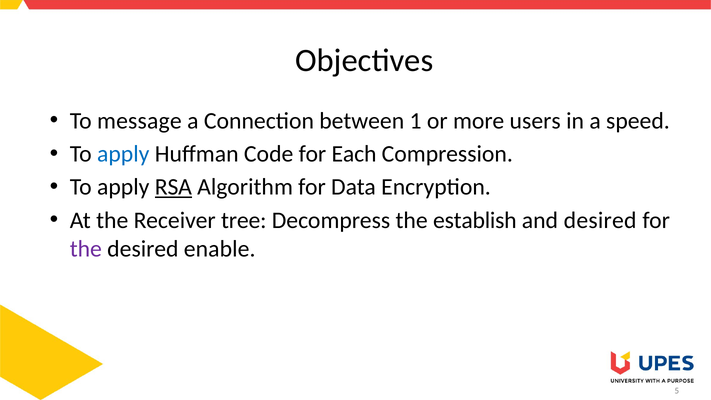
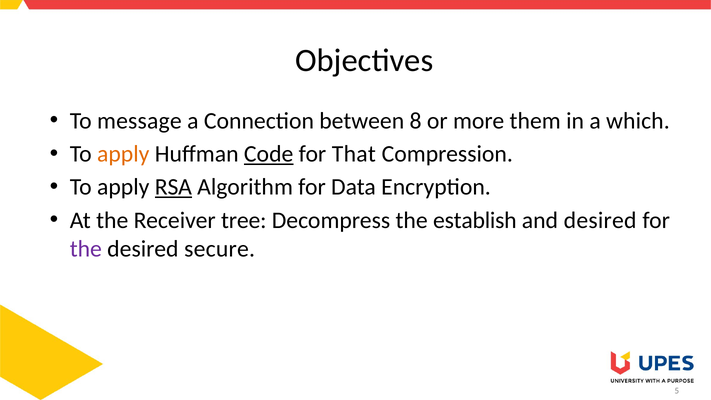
1: 1 -> 8 (416, 121)
users: users -> them (535, 121)
speed: speed -> which (638, 121)
apply colour: blue -> orange (123, 154)
Code underline: none -> present (269, 154)
Each: Each -> That (354, 154)
enable: enable -> secure (220, 249)
